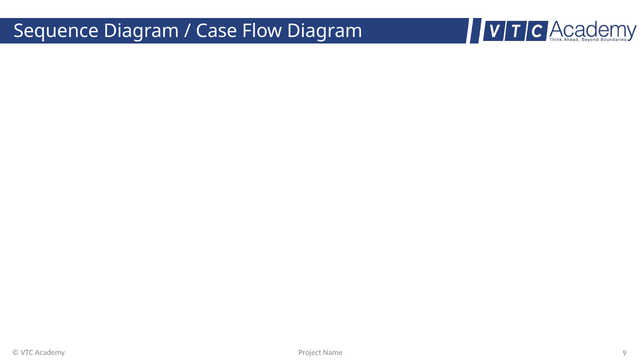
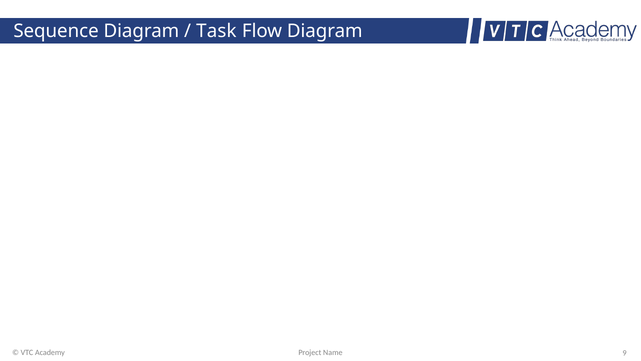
Case: Case -> Task (216, 31)
